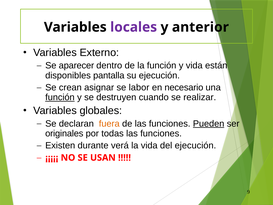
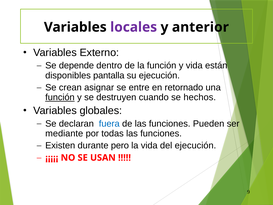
aparecer: aparecer -> depende (76, 66)
labor: labor -> entre (139, 87)
necesario: necesario -> retornado (184, 87)
realizar: realizar -> hechos (200, 97)
fuera colour: orange -> blue (109, 123)
Pueden underline: present -> none (209, 123)
originales: originales -> mediante (64, 133)
verá: verá -> pero (120, 145)
